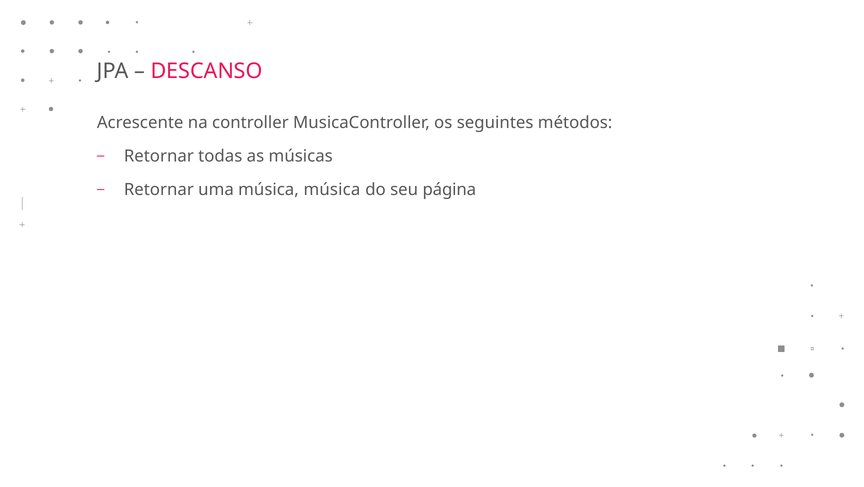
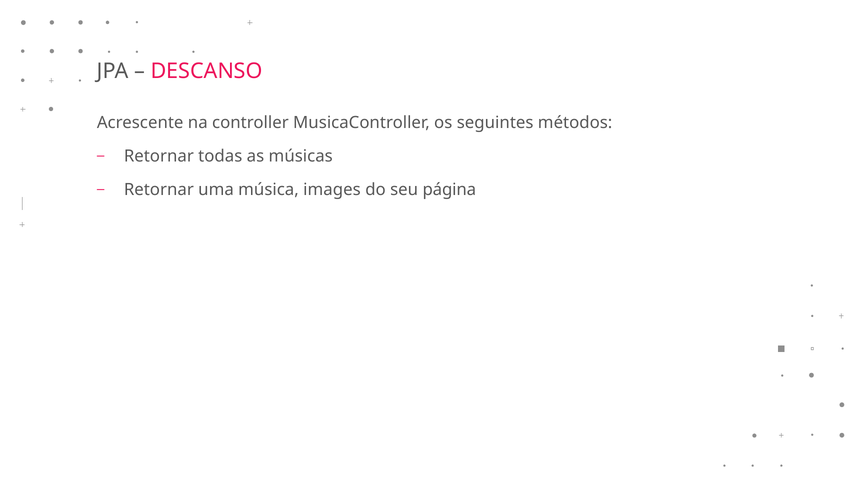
música música: música -> images (332, 190)
